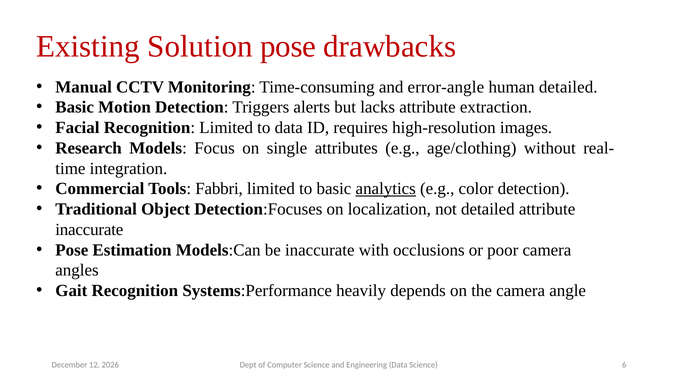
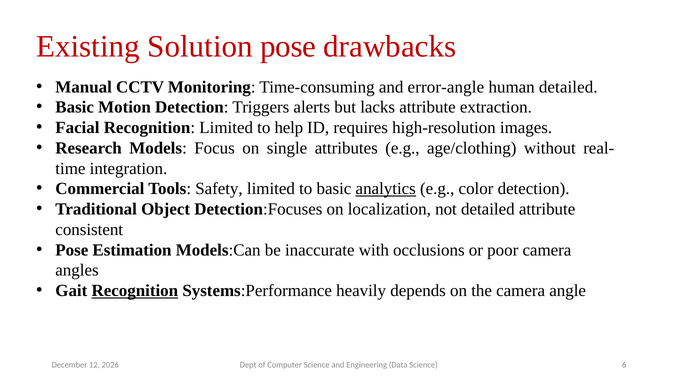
to data: data -> help (289, 127)
Fabbri: Fabbri -> Safety (219, 188)
inaccurate: inaccurate -> consistent (89, 229)
Recognition underline: none -> present (135, 290)
